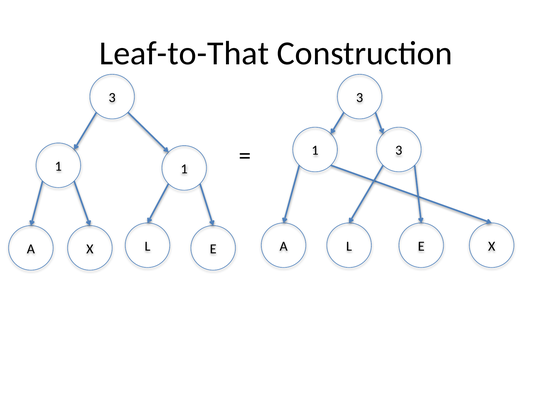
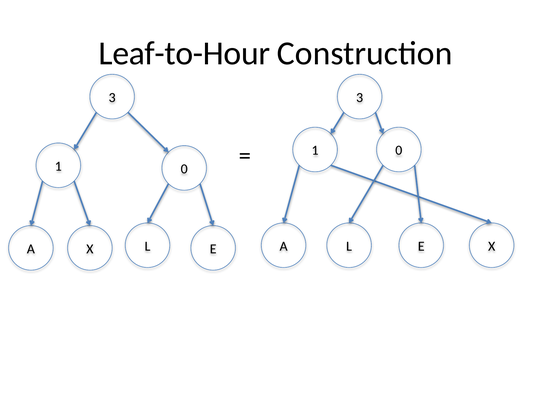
Leaf-to-That: Leaf-to-That -> Leaf-to-Hour (184, 53)
3: 3 -> 0 (399, 150)
1: 1 -> 0 (184, 169)
